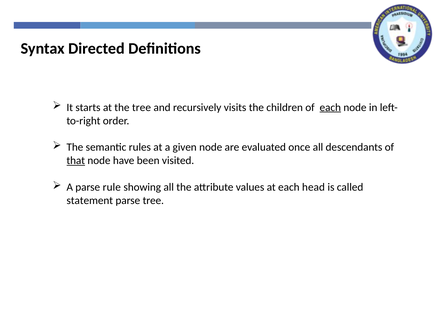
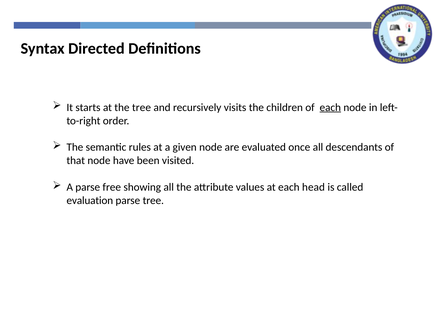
that underline: present -> none (76, 161)
rule: rule -> free (112, 187)
statement: statement -> evaluation (90, 201)
